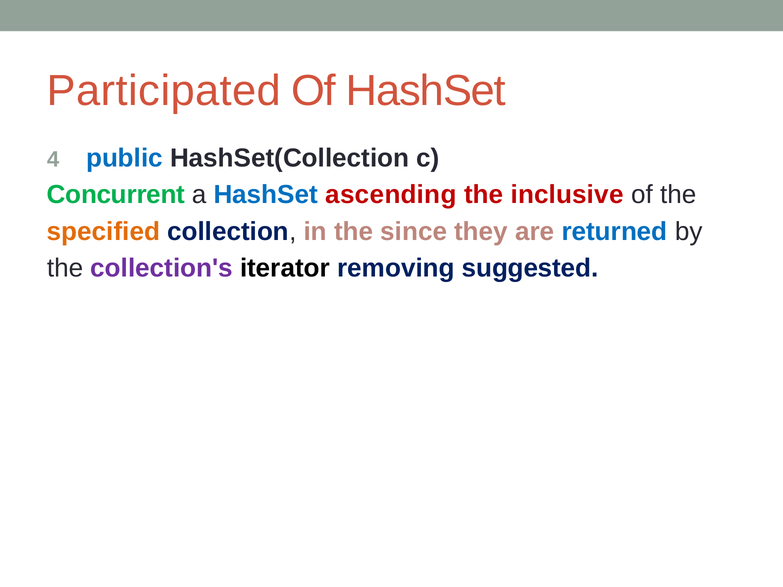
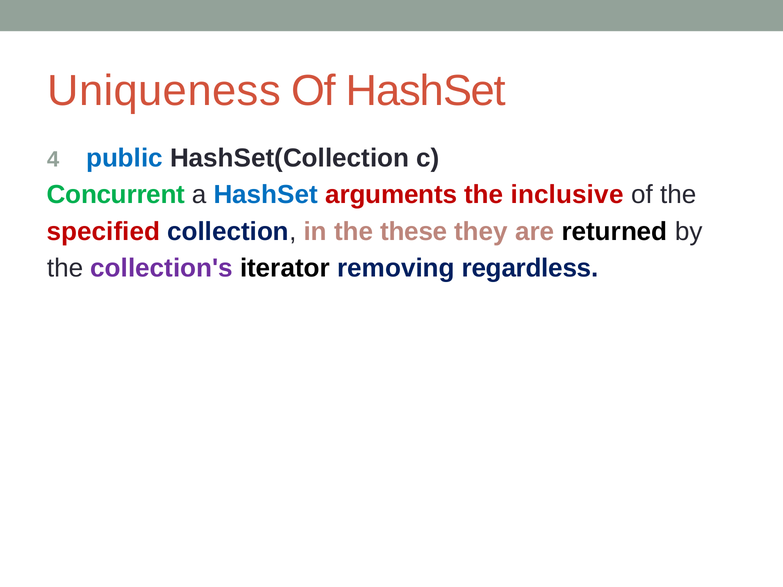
Participated: Participated -> Uniqueness (164, 91)
ascending: ascending -> arguments (391, 195)
specified colour: orange -> red (103, 231)
since: since -> these (414, 231)
returned colour: blue -> black (615, 231)
suggested: suggested -> regardless (530, 268)
